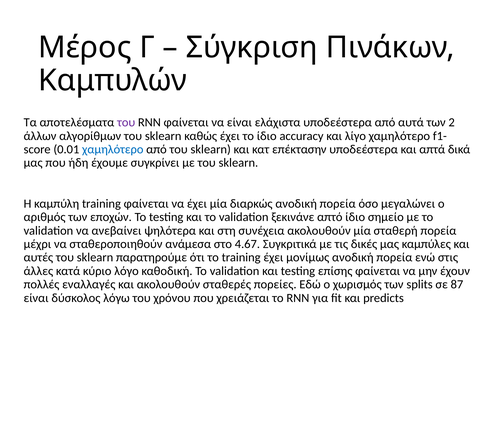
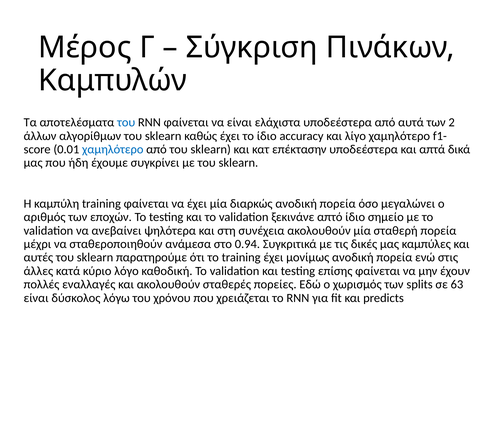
του colour: purple -> blue (126, 122)
4.67: 4.67 -> 0.94 (247, 244)
87: 87 -> 63 (457, 284)
